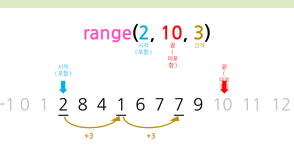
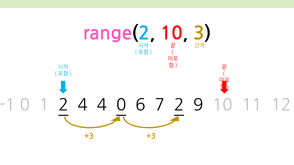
2 8: 8 -> 4 (83, 105)
4 1: 1 -> 0 (121, 105)
7 7: 7 -> 2 (179, 105)
